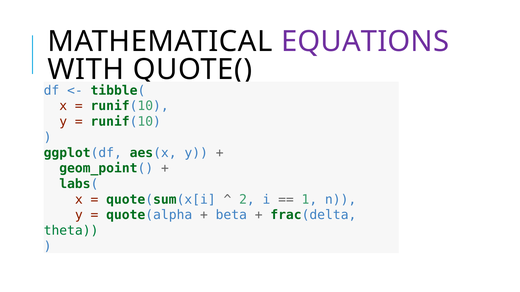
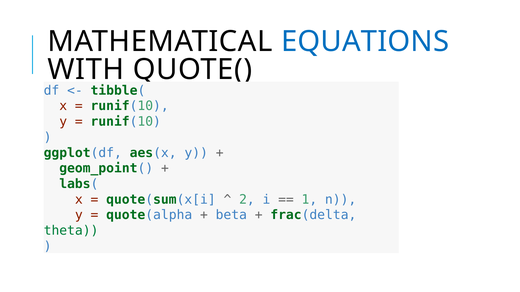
EQUATIONS colour: purple -> blue (365, 42)
